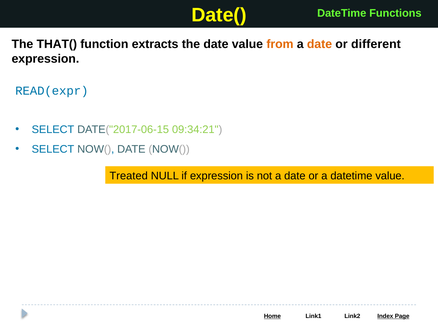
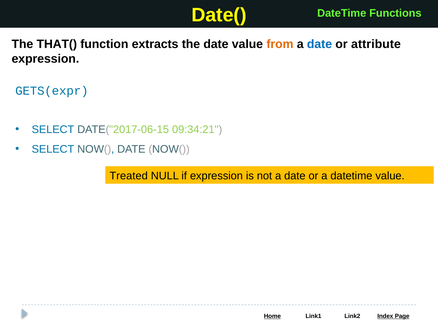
date colour: orange -> blue (320, 44)
different: different -> attribute (376, 44)
READ(expr: READ(expr -> GETS(expr (52, 91)
